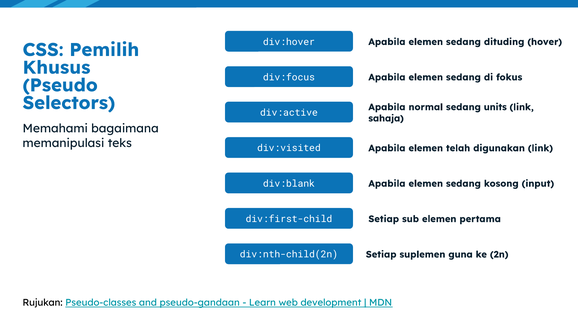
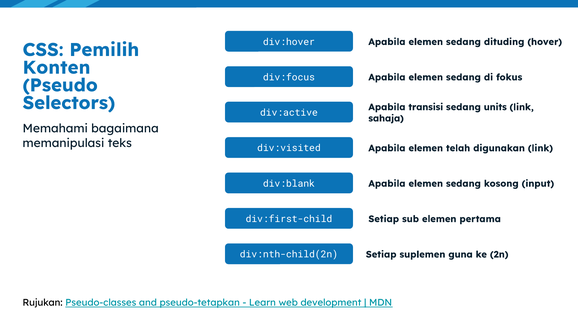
Khusus: Khusus -> Konten (56, 68)
normal: normal -> transisi (426, 107)
pseudo-gandaan: pseudo-gandaan -> pseudo-tetapkan (200, 303)
